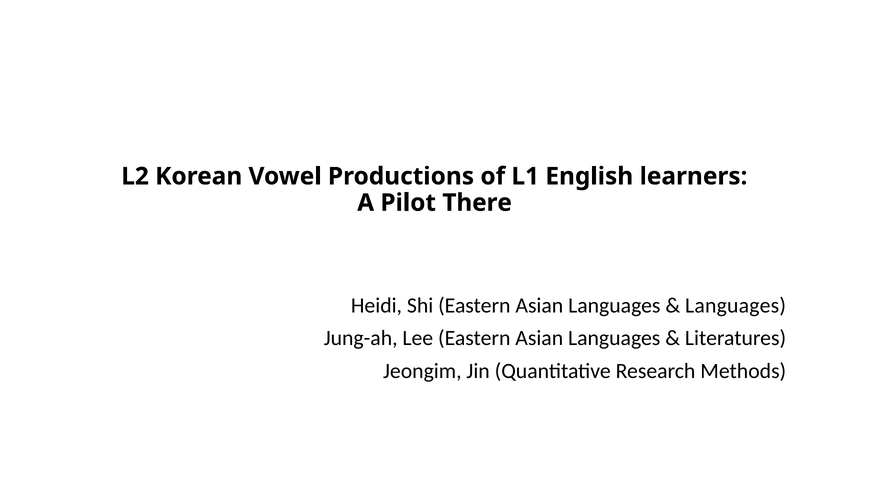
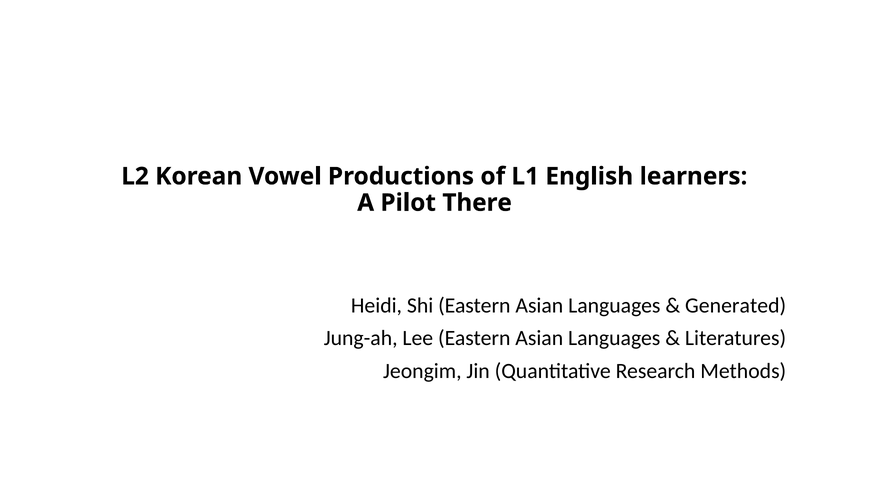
Languages: Languages -> Generated (736, 306)
